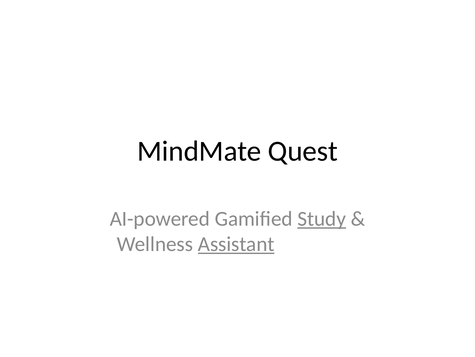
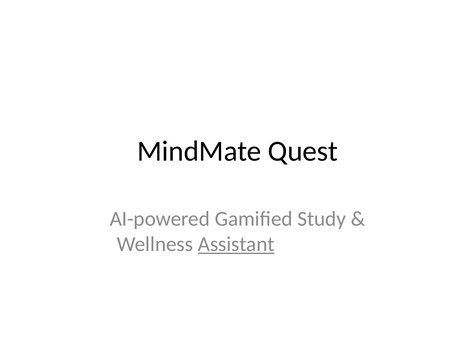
Study underline: present -> none (322, 218)
